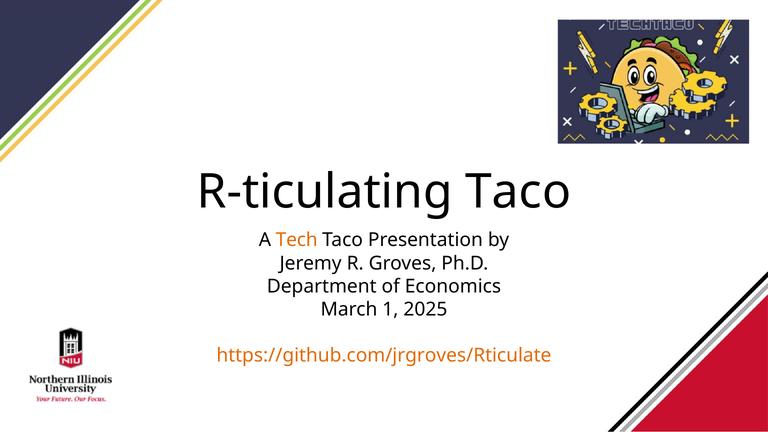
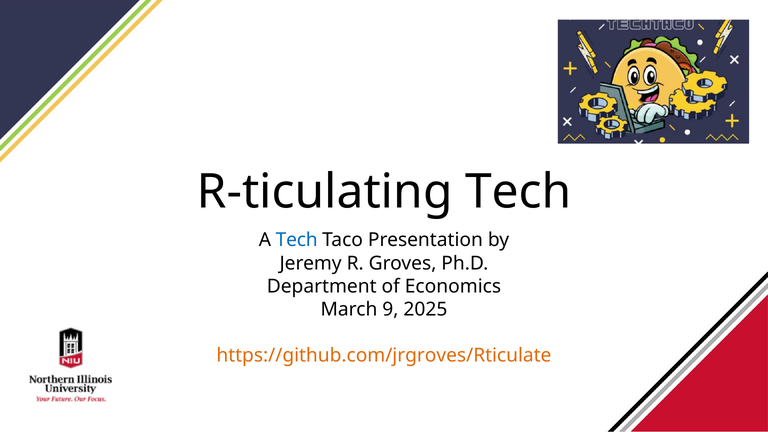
R-ticulating Taco: Taco -> Tech (518, 192)
Tech colour: orange -> blue (297, 240)
1: 1 -> 9 (390, 309)
